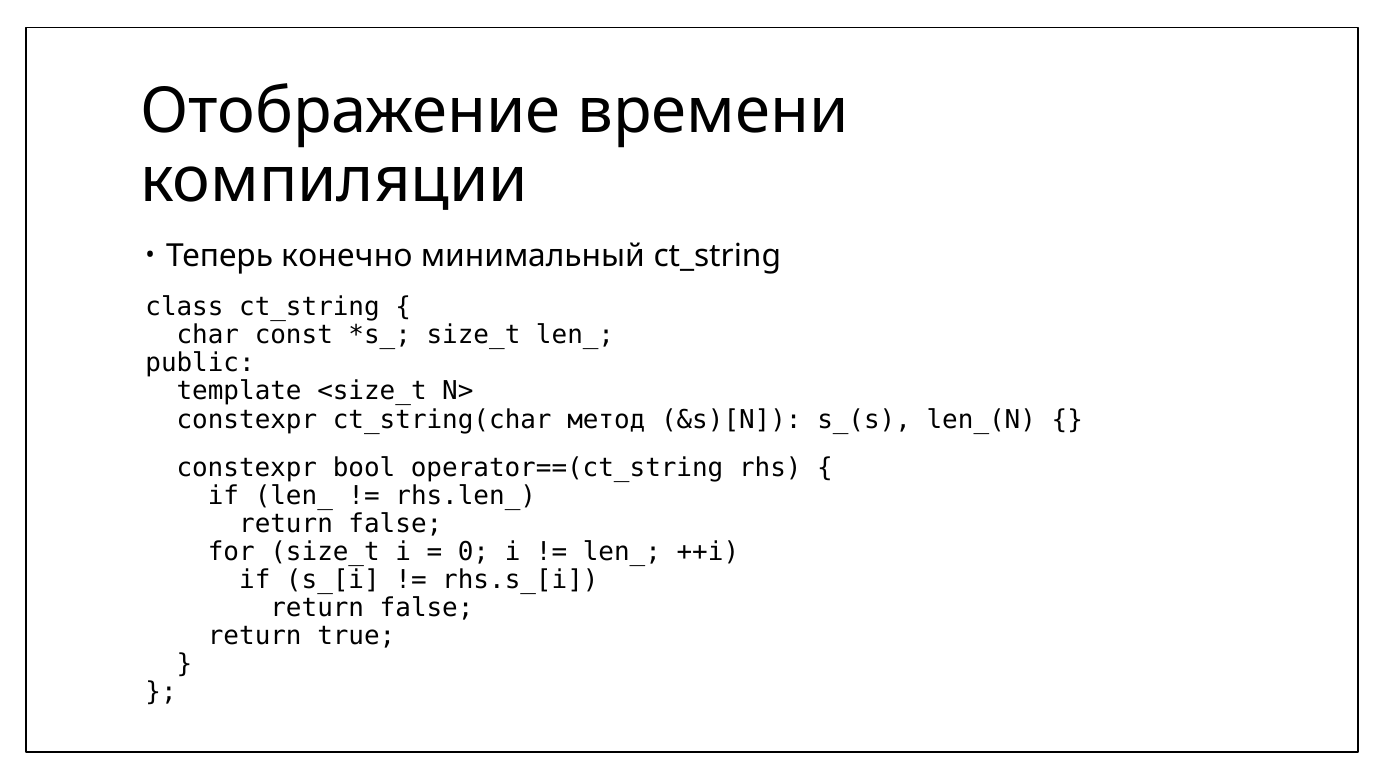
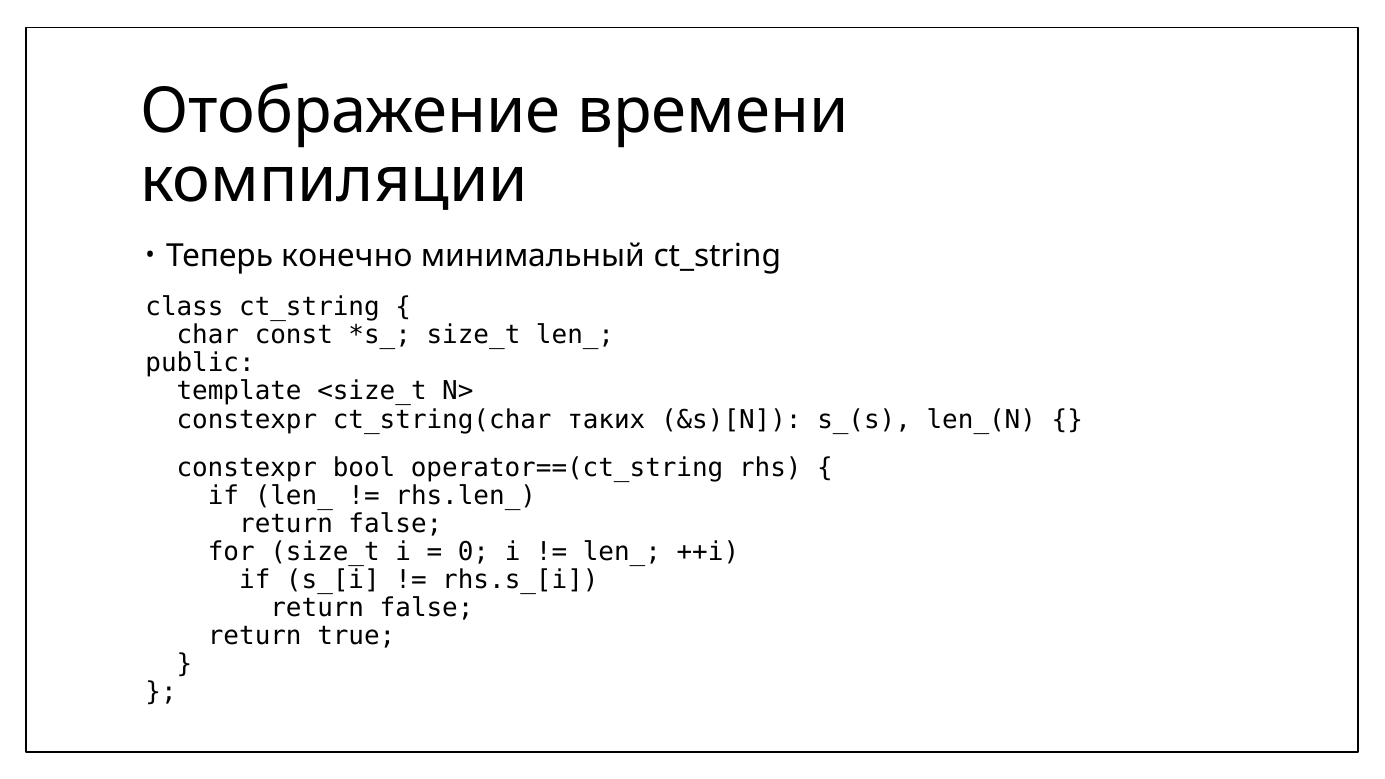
метод: метод -> таких (606, 419)
